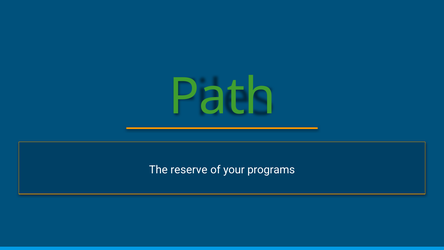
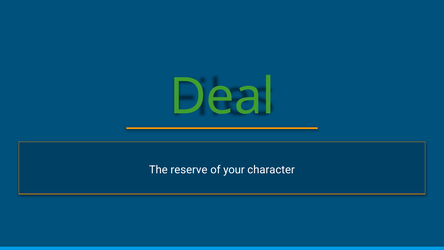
Path: Path -> Deal (222, 97)
programs: programs -> character (271, 170)
